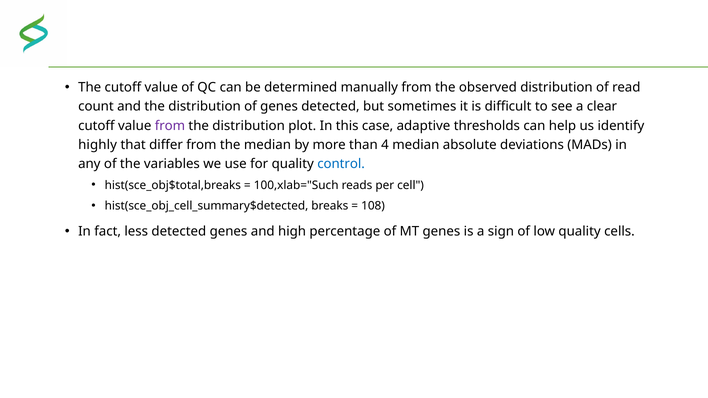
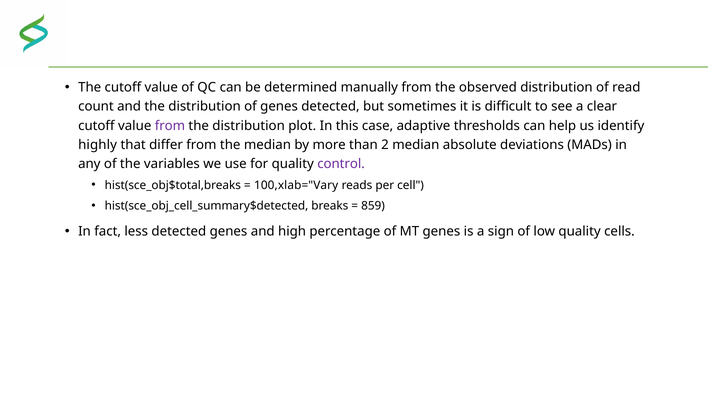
4: 4 -> 2 (385, 145)
control colour: blue -> purple (341, 164)
100,xlab="Such: 100,xlab="Such -> 100,xlab="Vary (296, 185)
108: 108 -> 859 (373, 206)
